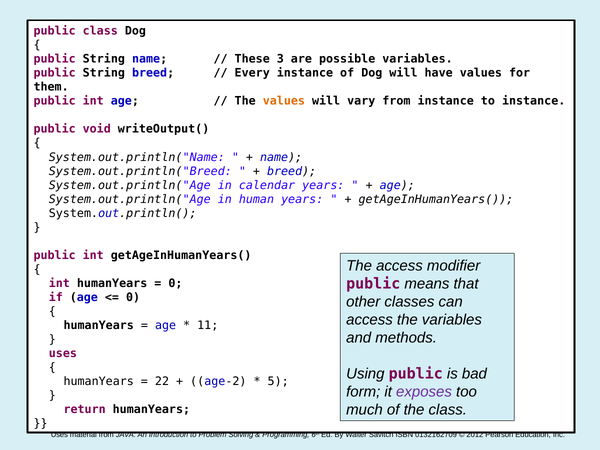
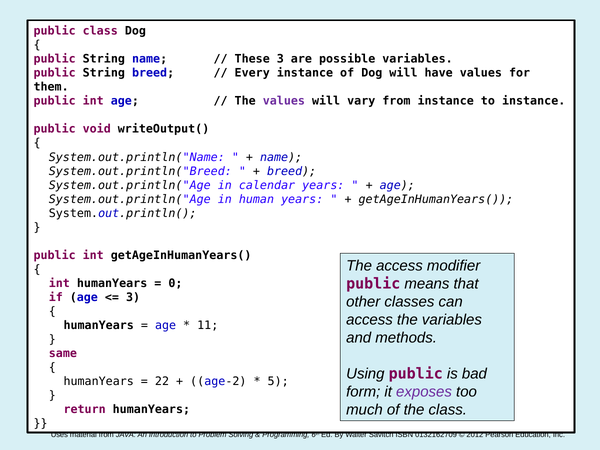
values colour: orange -> purple (284, 101)
0: 0 -> 3 (133, 297)
uses: uses -> same (63, 353)
